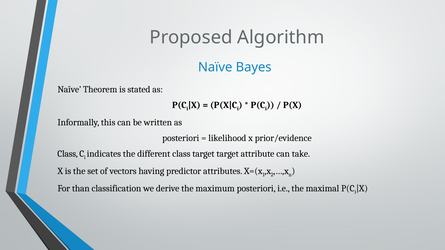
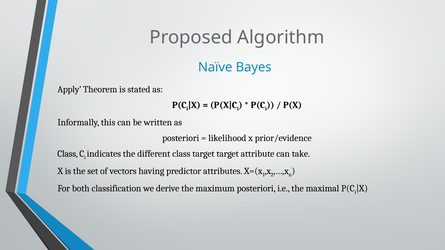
Naïve: Naïve -> Apply (69, 89)
than: than -> both (81, 189)
